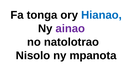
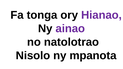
Hianao colour: blue -> purple (101, 15)
